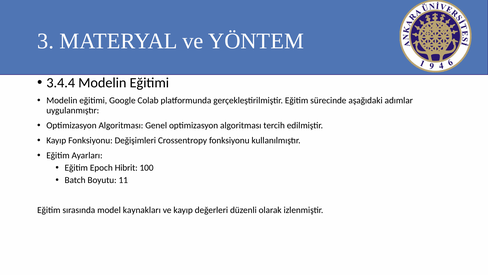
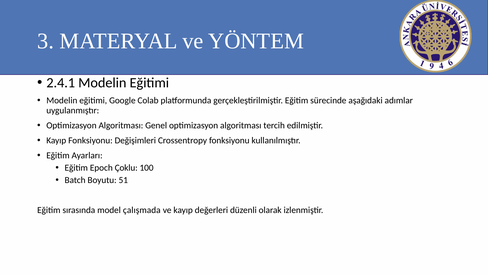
3.4.4: 3.4.4 -> 2.4.1 (61, 83)
Hibrit: Hibrit -> Çoklu (126, 167)
11: 11 -> 51 (123, 180)
kaynakları: kaynakları -> çalışmada (142, 210)
